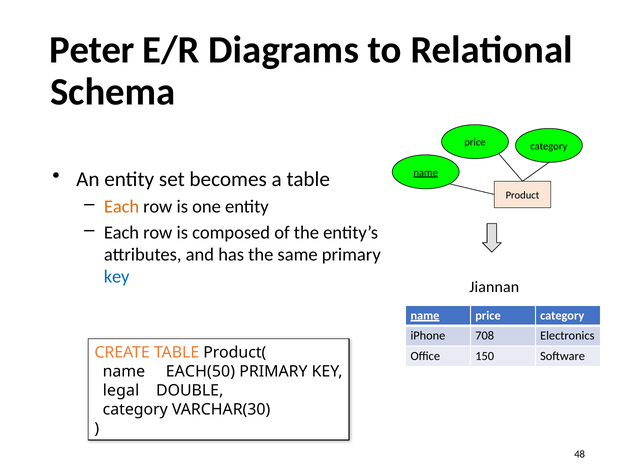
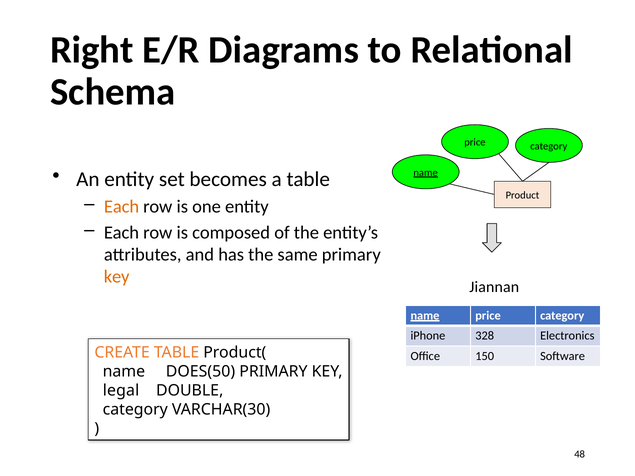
Peter: Peter -> Right (92, 50)
key colour: blue -> orange (117, 277)
708: 708 -> 328 (485, 336)
EACH(50: EACH(50 -> DOES(50 (200, 372)
